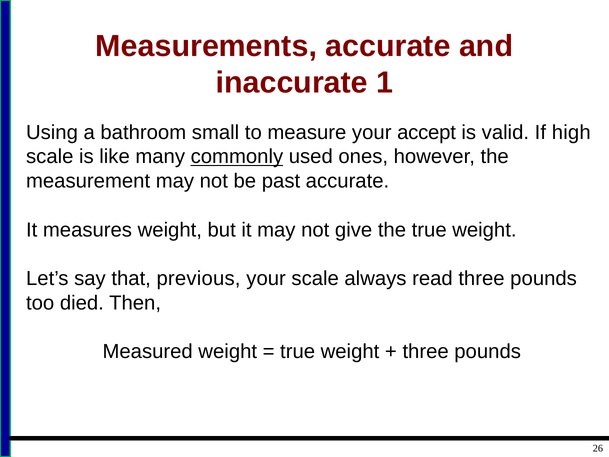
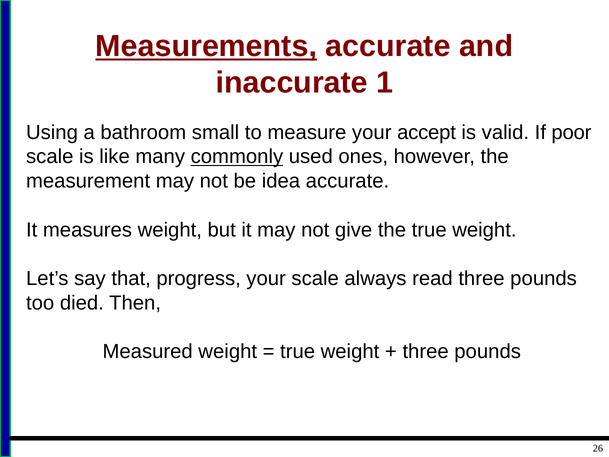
Measurements underline: none -> present (206, 46)
high: high -> poor (571, 132)
past: past -> idea (281, 181)
previous: previous -> progress (199, 278)
